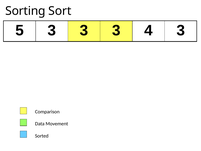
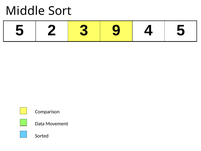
Sorting: Sorting -> Middle (25, 11)
5 3: 3 -> 2 (52, 30)
3: 3 -> 9 (116, 30)
4 3: 3 -> 5 (181, 30)
